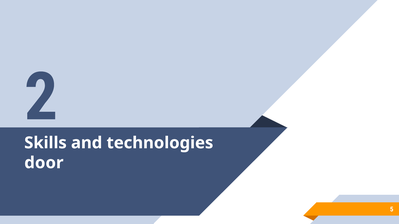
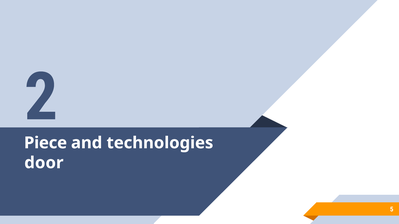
Skills: Skills -> Piece (46, 143)
